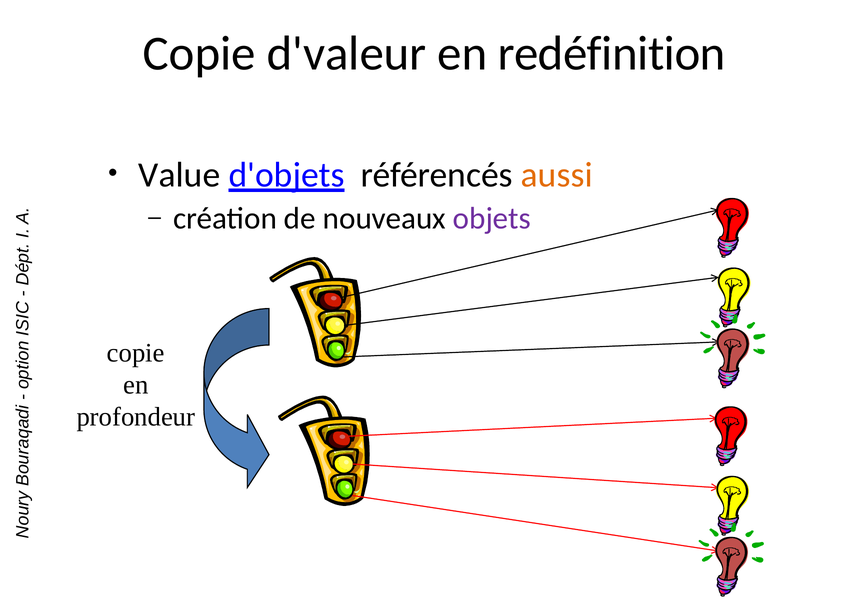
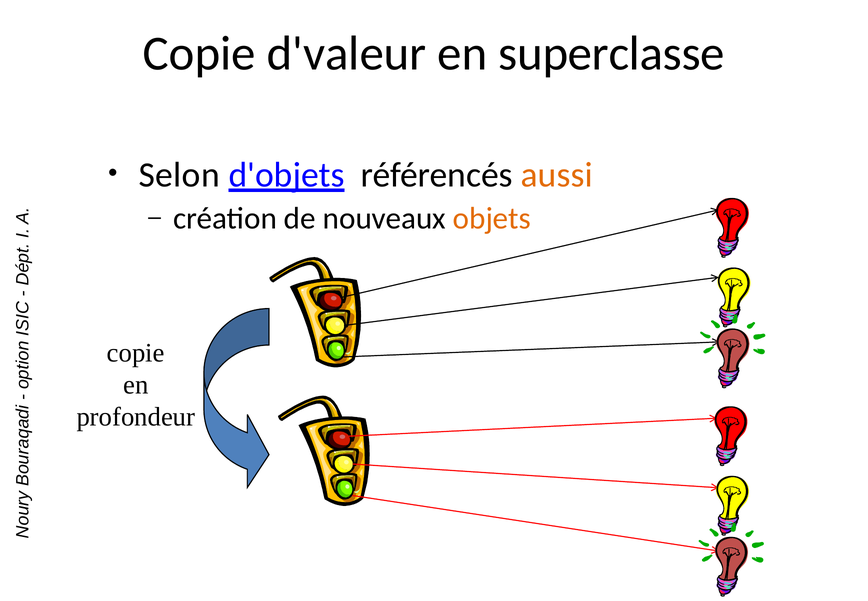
redéfinition: redéfinition -> superclasse (612, 53)
Value: Value -> Selon (179, 175)
objets colour: purple -> orange (492, 219)
